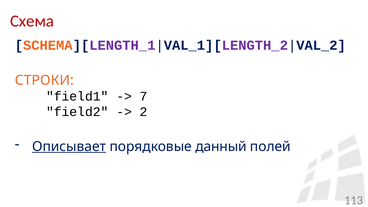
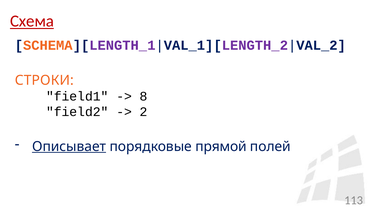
Схема underline: none -> present (32, 21)
7: 7 -> 8 (144, 96)
данный: данный -> прямой (221, 146)
